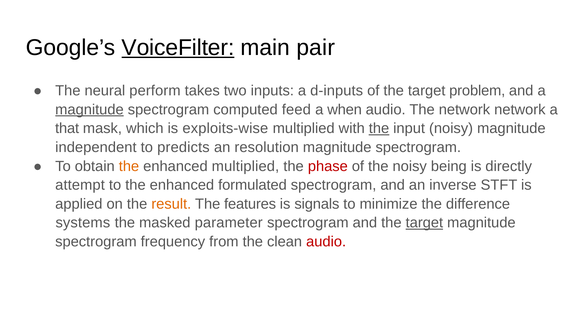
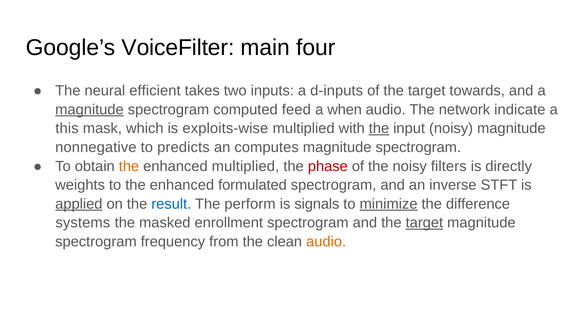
VoiceFilter underline: present -> none (178, 48)
pair: pair -> four (316, 48)
perform: perform -> efficient (155, 91)
problem: problem -> towards (477, 91)
network network: network -> indicate (520, 110)
that: that -> this (67, 129)
independent: independent -> nonnegative (96, 147)
resolution: resolution -> computes (267, 147)
being: being -> filters (449, 166)
attempt: attempt -> weights (80, 185)
applied underline: none -> present (79, 204)
result colour: orange -> blue (171, 204)
features: features -> perform (250, 204)
minimize underline: none -> present (389, 204)
parameter: parameter -> enrollment (229, 223)
audio colour: red -> orange (326, 242)
